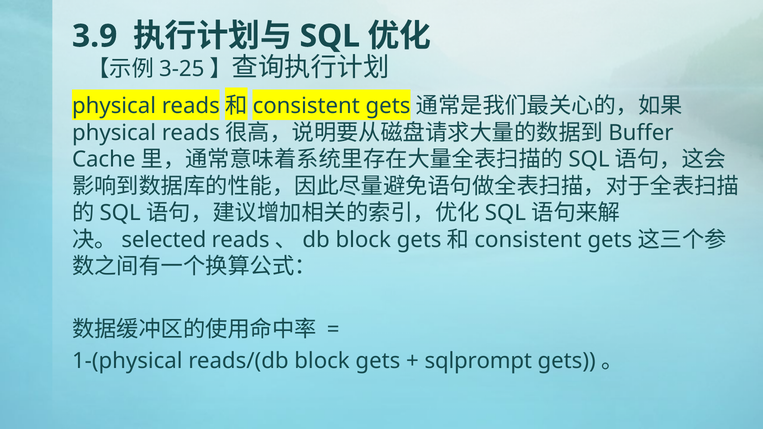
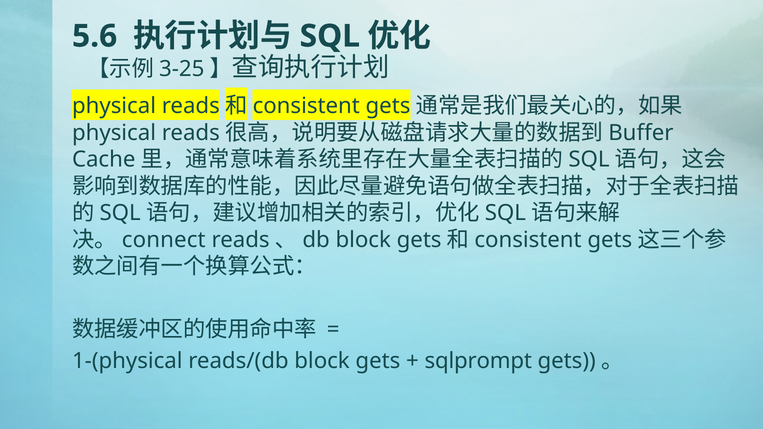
3.9: 3.9 -> 5.6 (95, 36)
selected: selected -> connect (164, 240)
